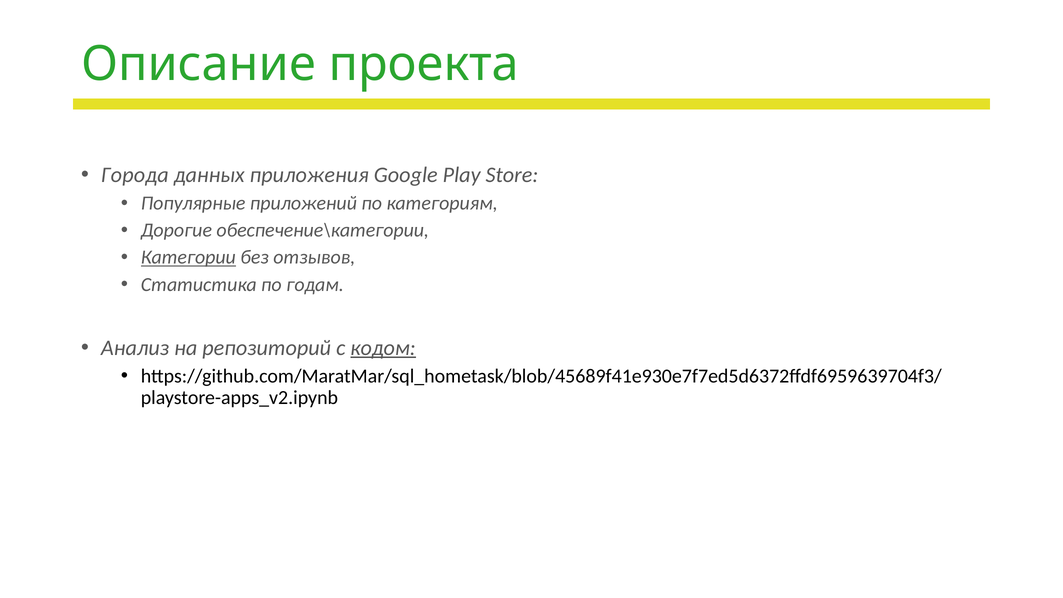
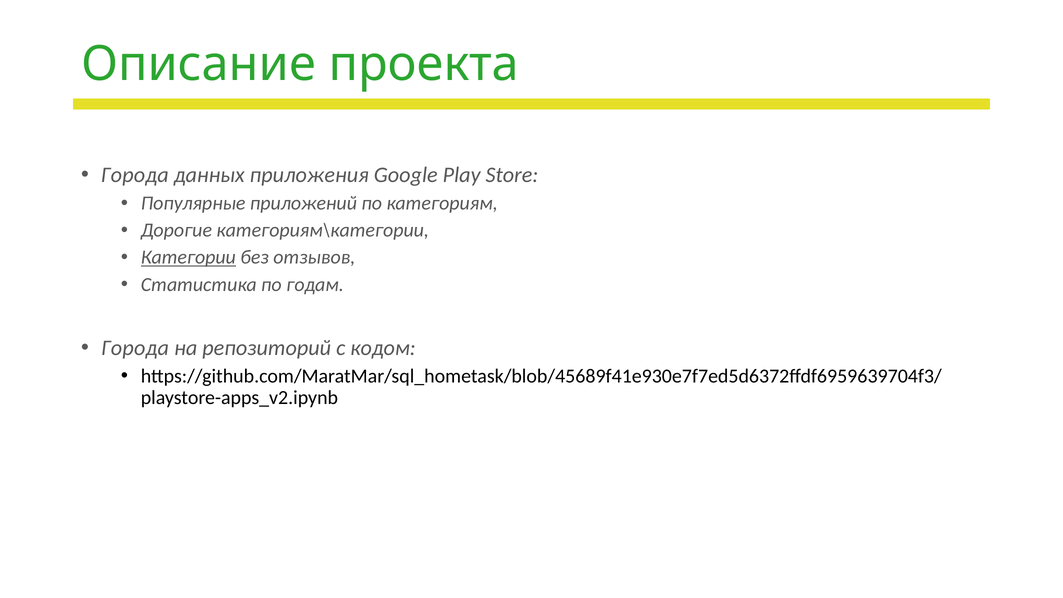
обеспечение\категории: обеспечение\категории -> категориям\категории (323, 230)
Анализ: Анализ -> Города (135, 348)
кодом underline: present -> none (383, 348)
